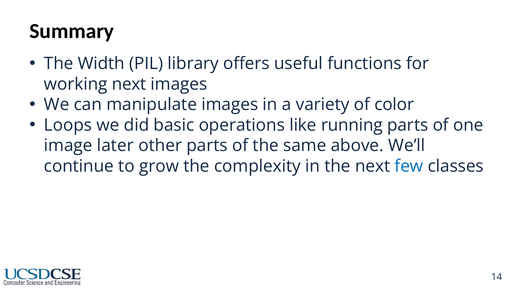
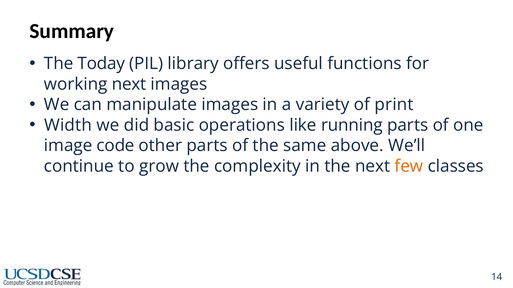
Width: Width -> Today (101, 64)
color: color -> print (394, 105)
Loops: Loops -> Width (68, 125)
later: later -> code (116, 146)
few colour: blue -> orange (409, 166)
